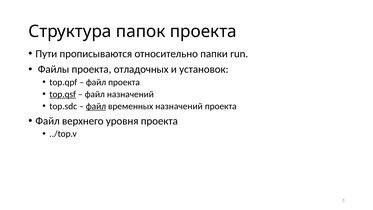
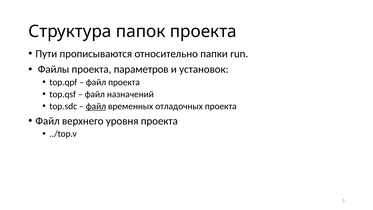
отладочных: отладочных -> параметров (141, 69)
top.qsf underline: present -> none (63, 94)
временных назначений: назначений -> отладочных (179, 106)
